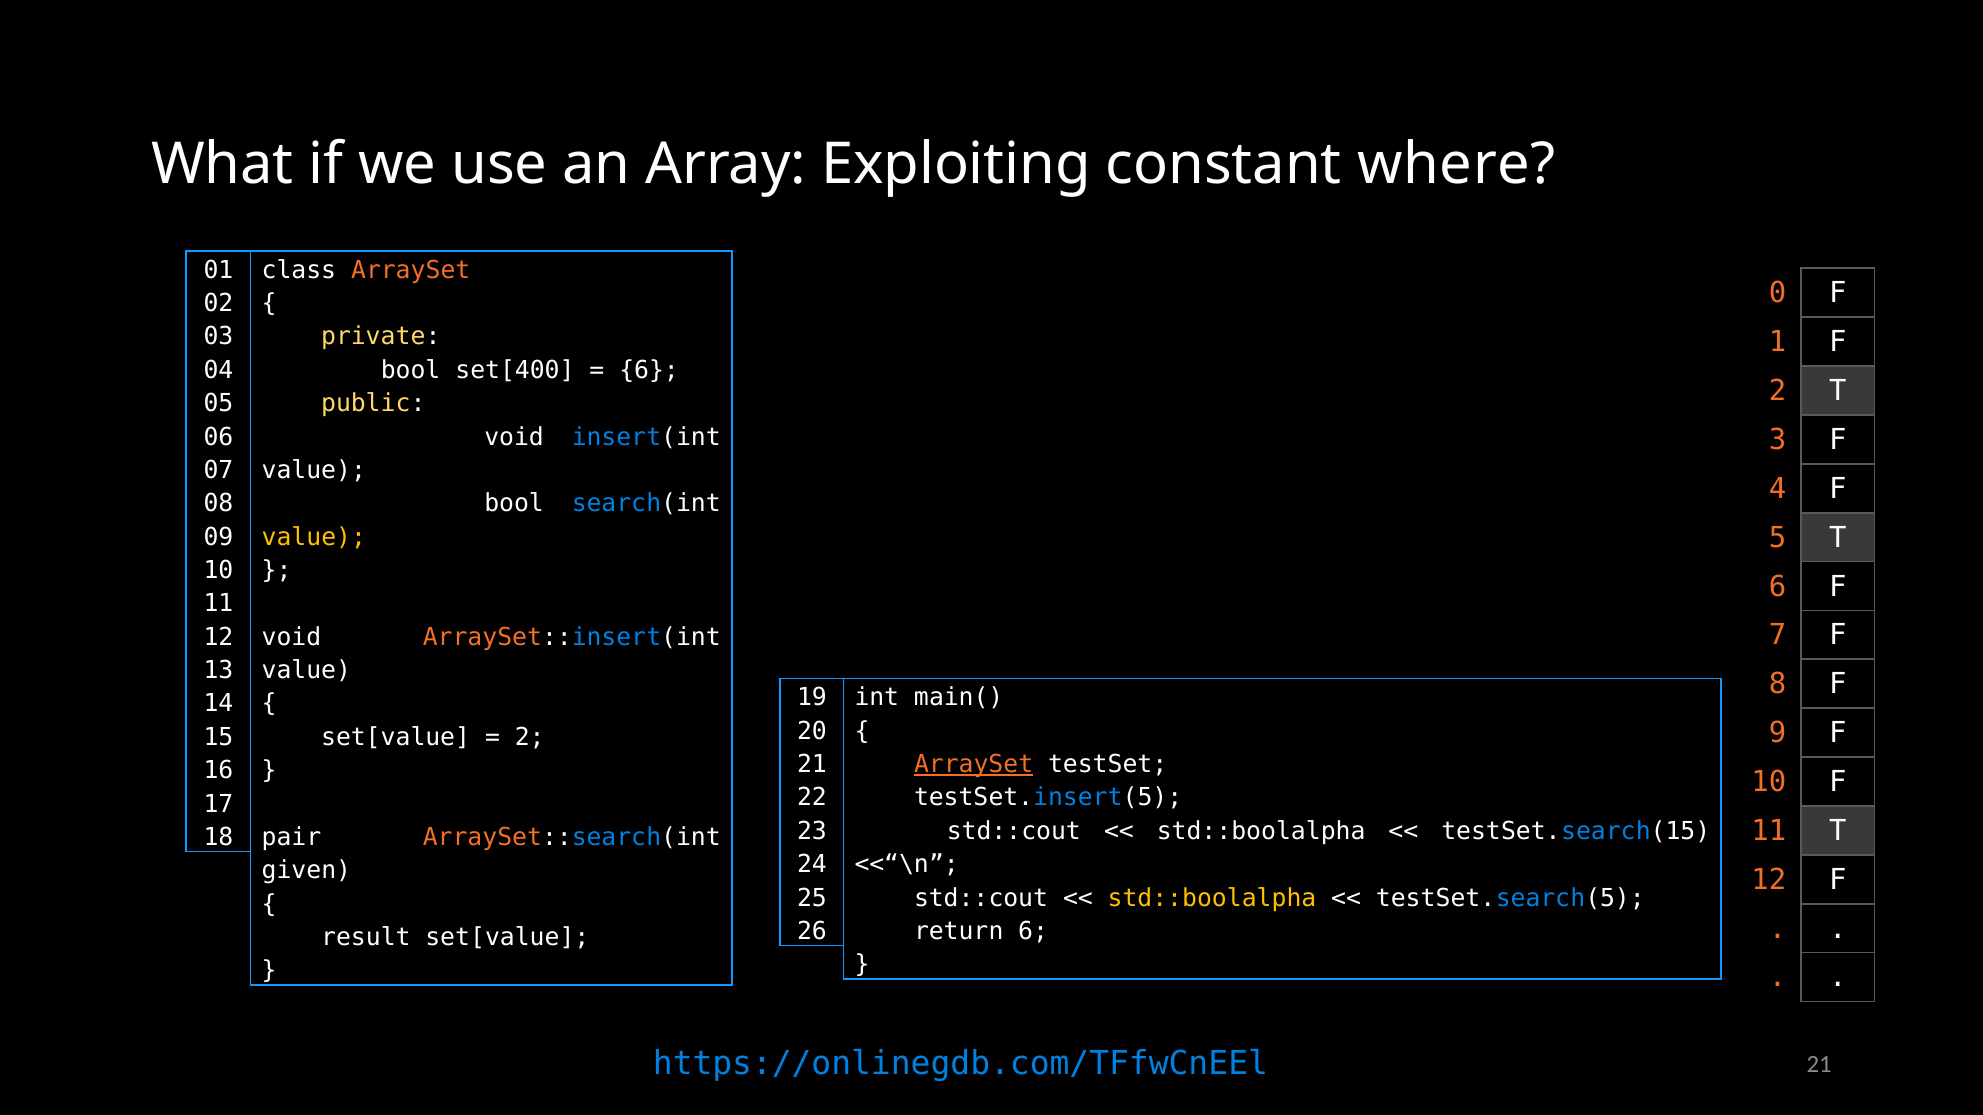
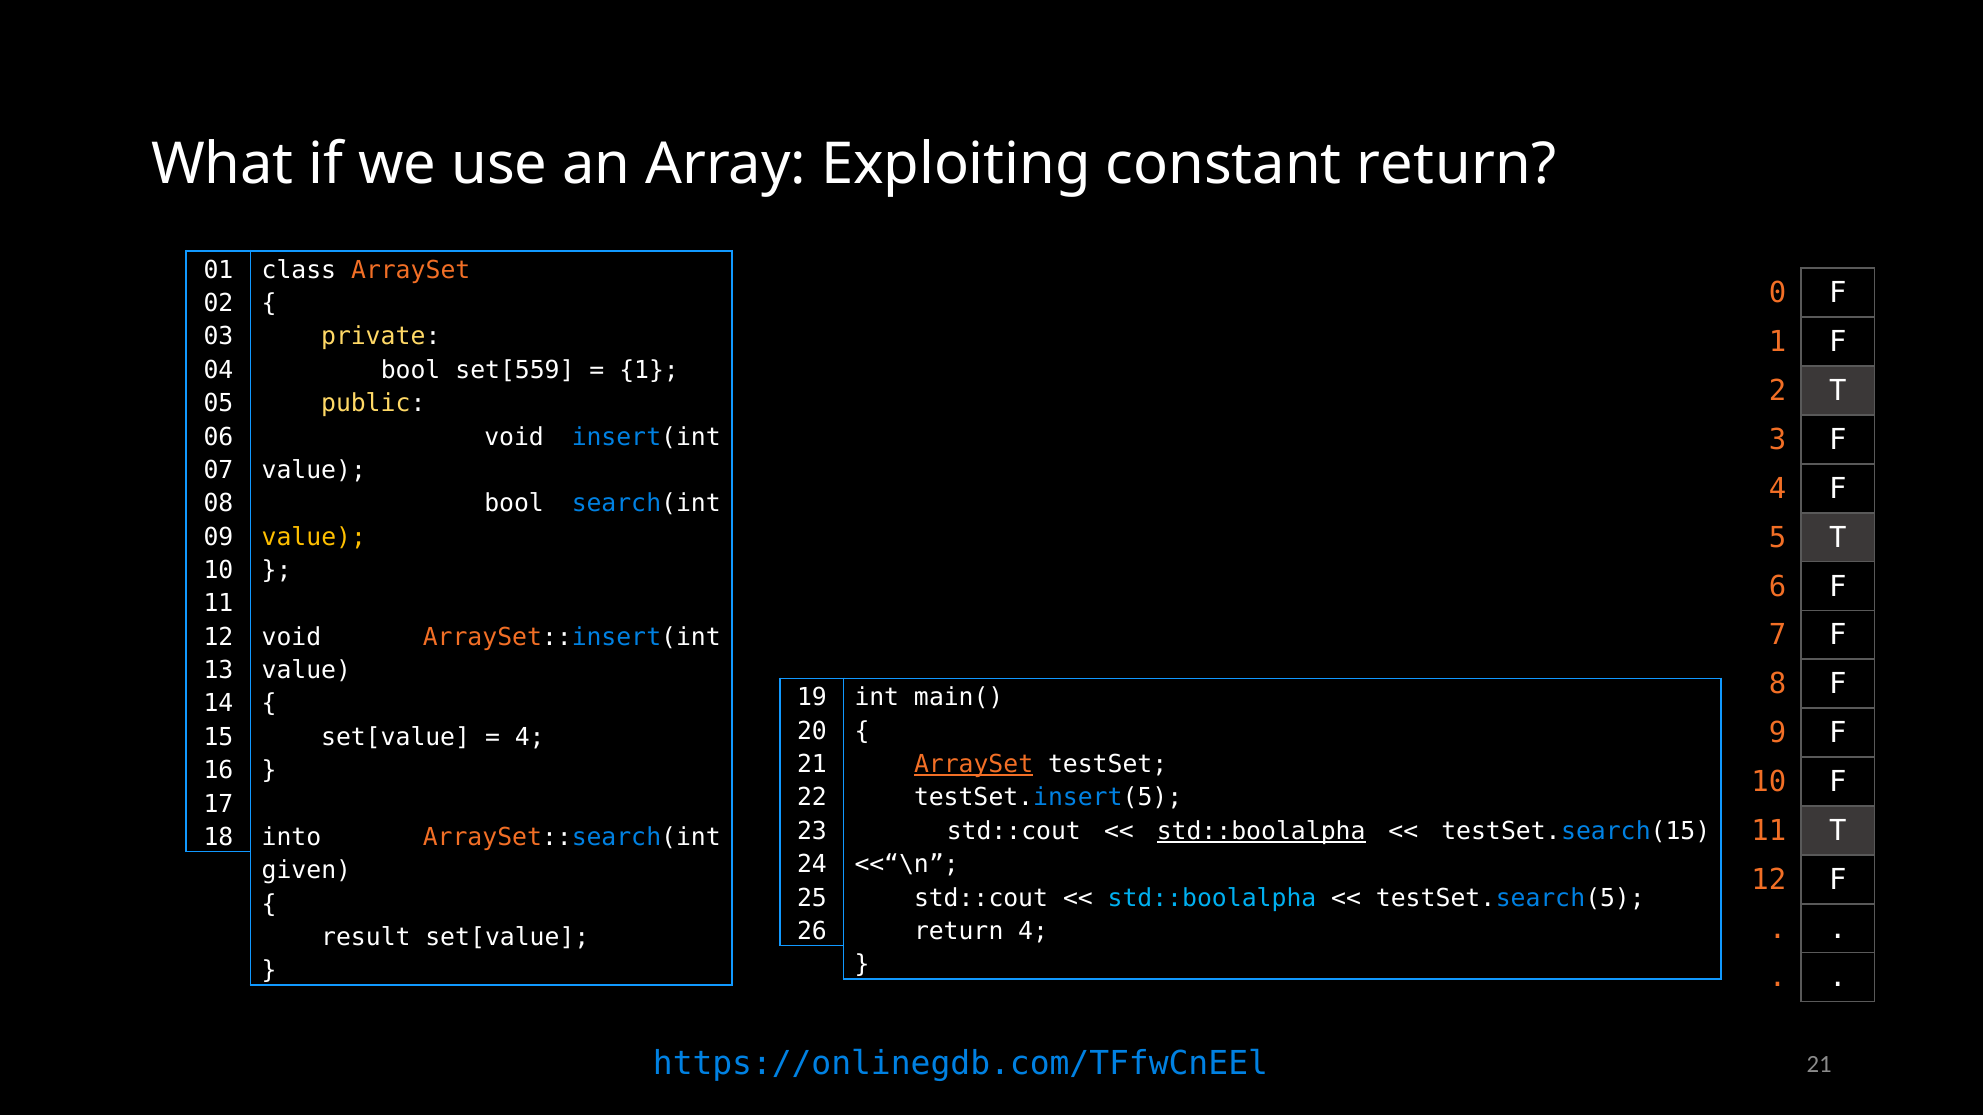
constant where: where -> return (1457, 165)
set[400: set[400 -> set[559 (515, 370)
6: 6 -> 1 (649, 370)
2: 2 -> 4 (530, 737)
std::boolalpha underline: none -> present (1261, 831)
pair: pair -> into (291, 838)
std::boolalpha colour: yellow -> light blue (1212, 898)
return 6: 6 -> 4 (1033, 932)
